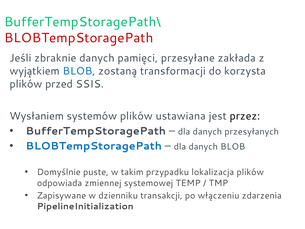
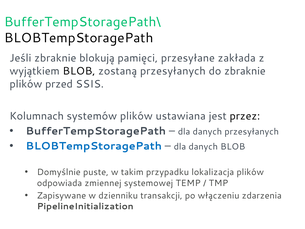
BLOBTempStoragePath colour: red -> black (79, 38)
zbraknie danych: danych -> blokują (97, 58)
BLOB colour: blue -> black (79, 71)
zostaną transformacji: transformacji -> przesyłanych (173, 71)
do korzysta: korzysta -> zbraknie (245, 71)
Wysłaniem: Wysłaniem -> Kolumnach (37, 116)
